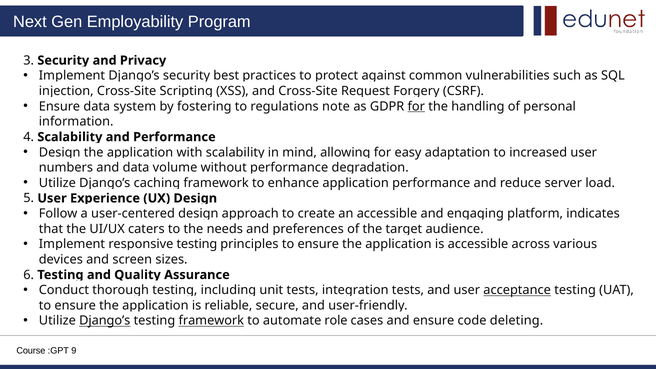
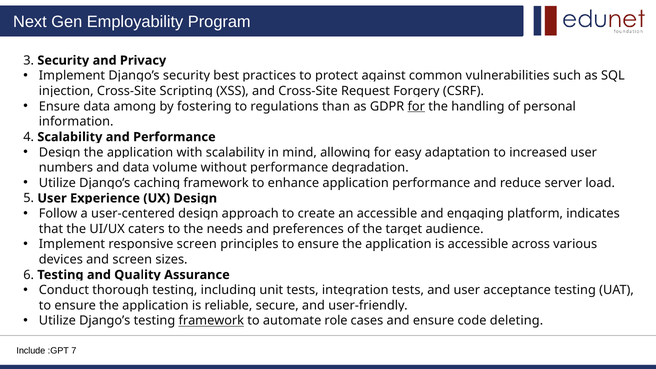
system: system -> among (135, 106)
note: note -> than (336, 106)
testing: testing -> screen (197, 244)
acceptance underline: present -> none (517, 290)
Django’s underline: present -> none (105, 321)
Course: Course -> Include (31, 351)
9: 9 -> 7 (74, 351)
